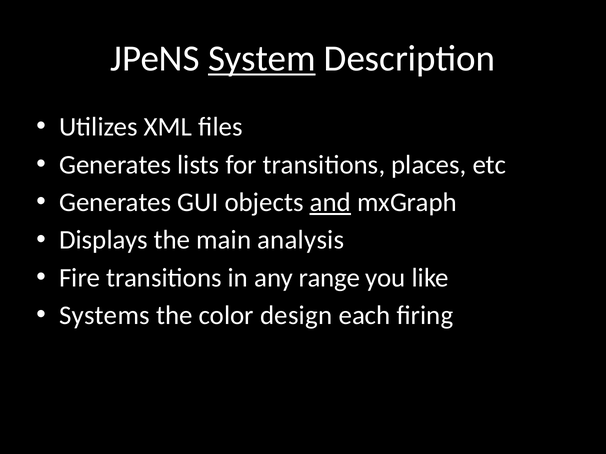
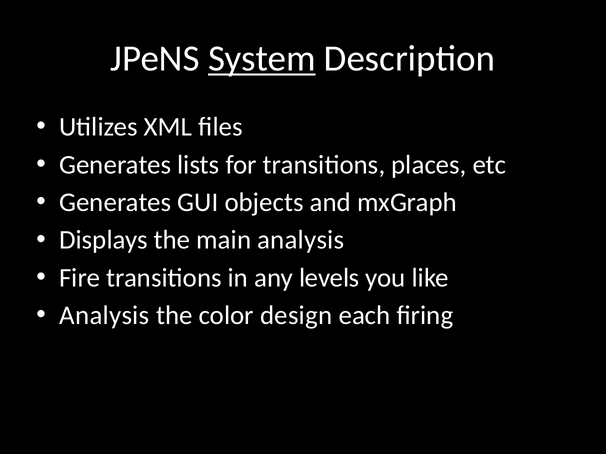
and underline: present -> none (330, 203)
range: range -> levels (329, 278)
Systems: Systems -> Analysis (104, 316)
